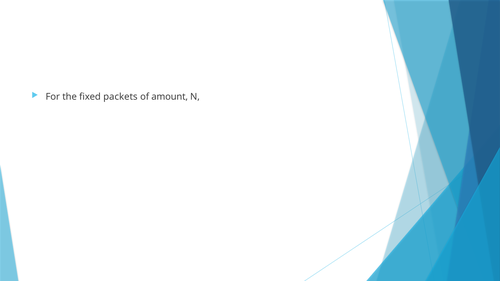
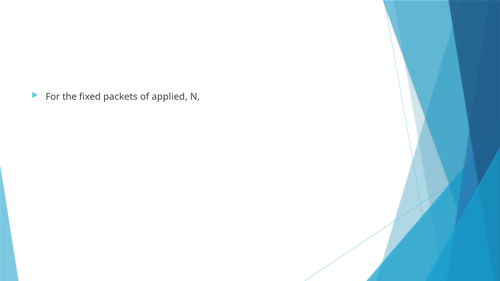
amount: amount -> applied (170, 97)
